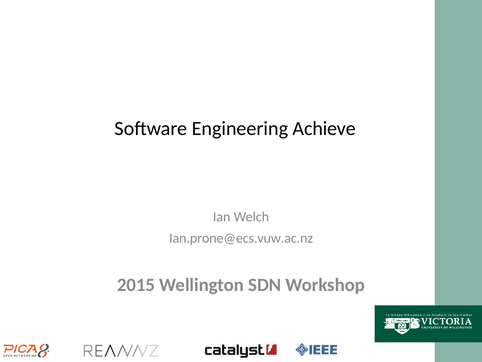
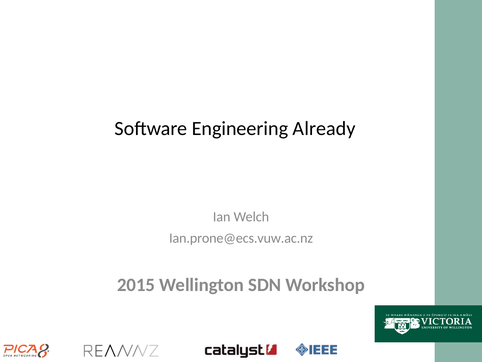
Achieve: Achieve -> Already (324, 128)
